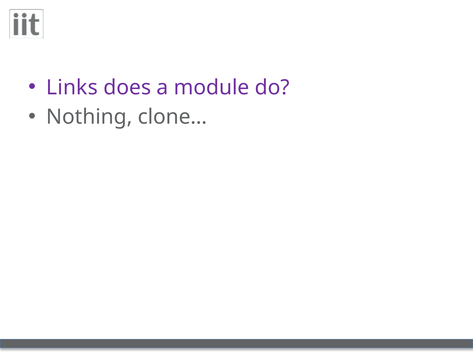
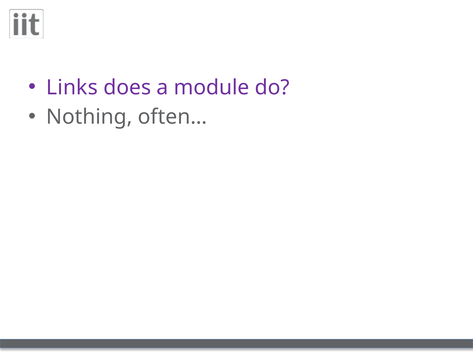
clone…: clone… -> often… (172, 117)
